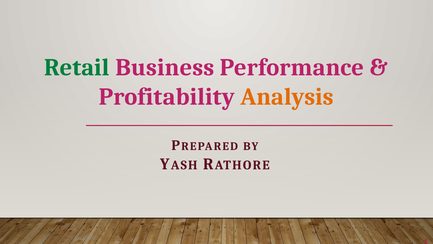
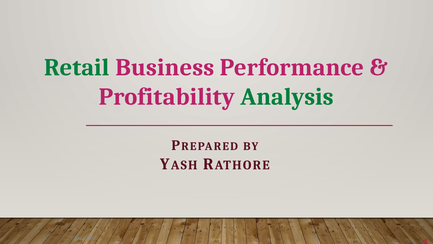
Analysis colour: orange -> green (287, 97)
